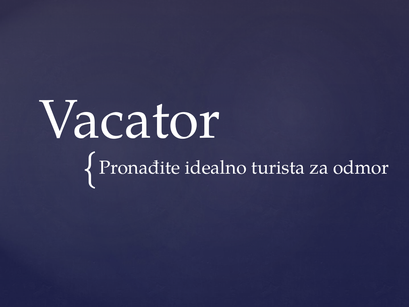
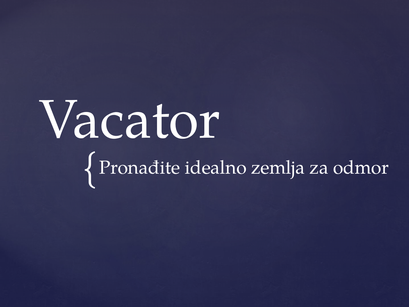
turista: turista -> zemlja (278, 168)
